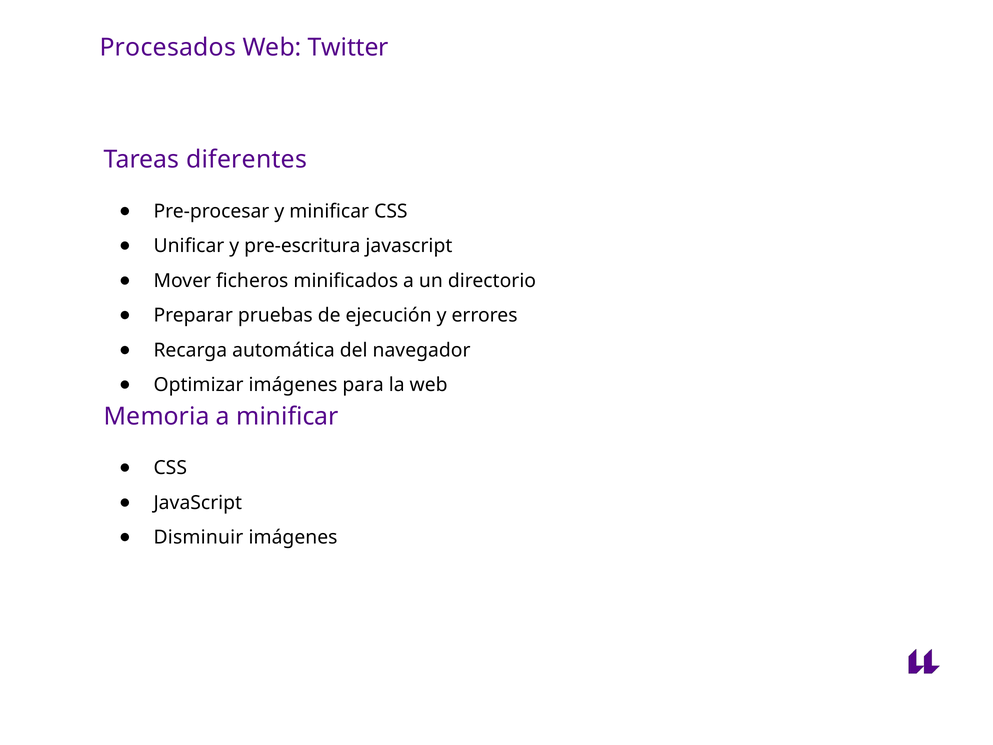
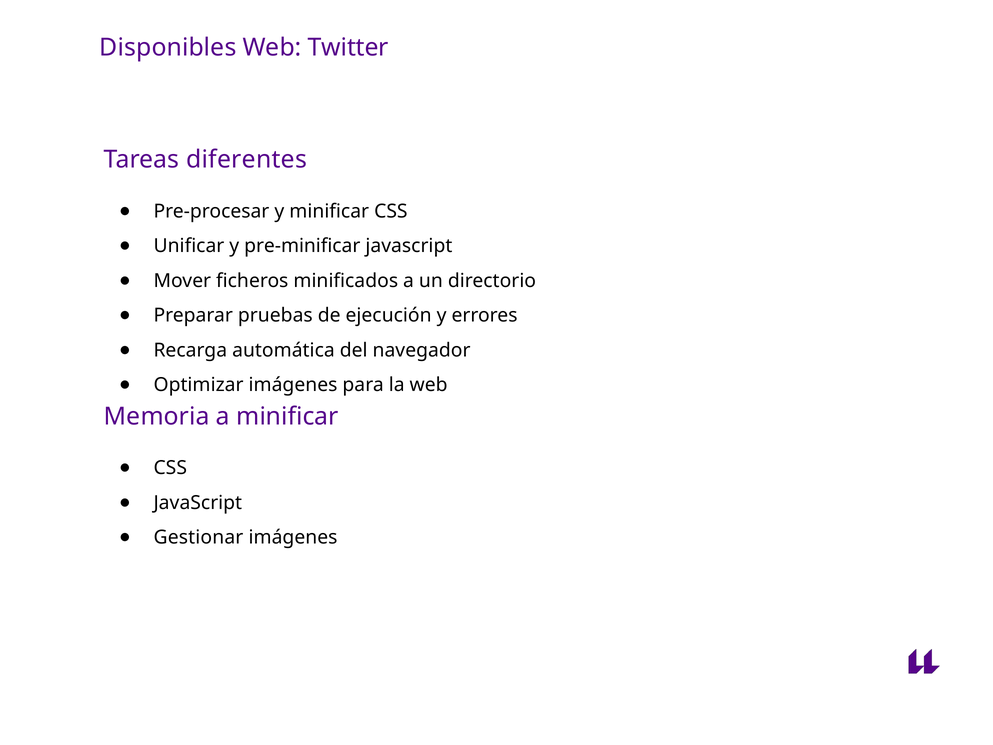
Procesados: Procesados -> Disponibles (168, 48)
pre-escritura: pre-escritura -> pre-minificar (302, 246)
Disminuir: Disminuir -> Gestionar (198, 537)
